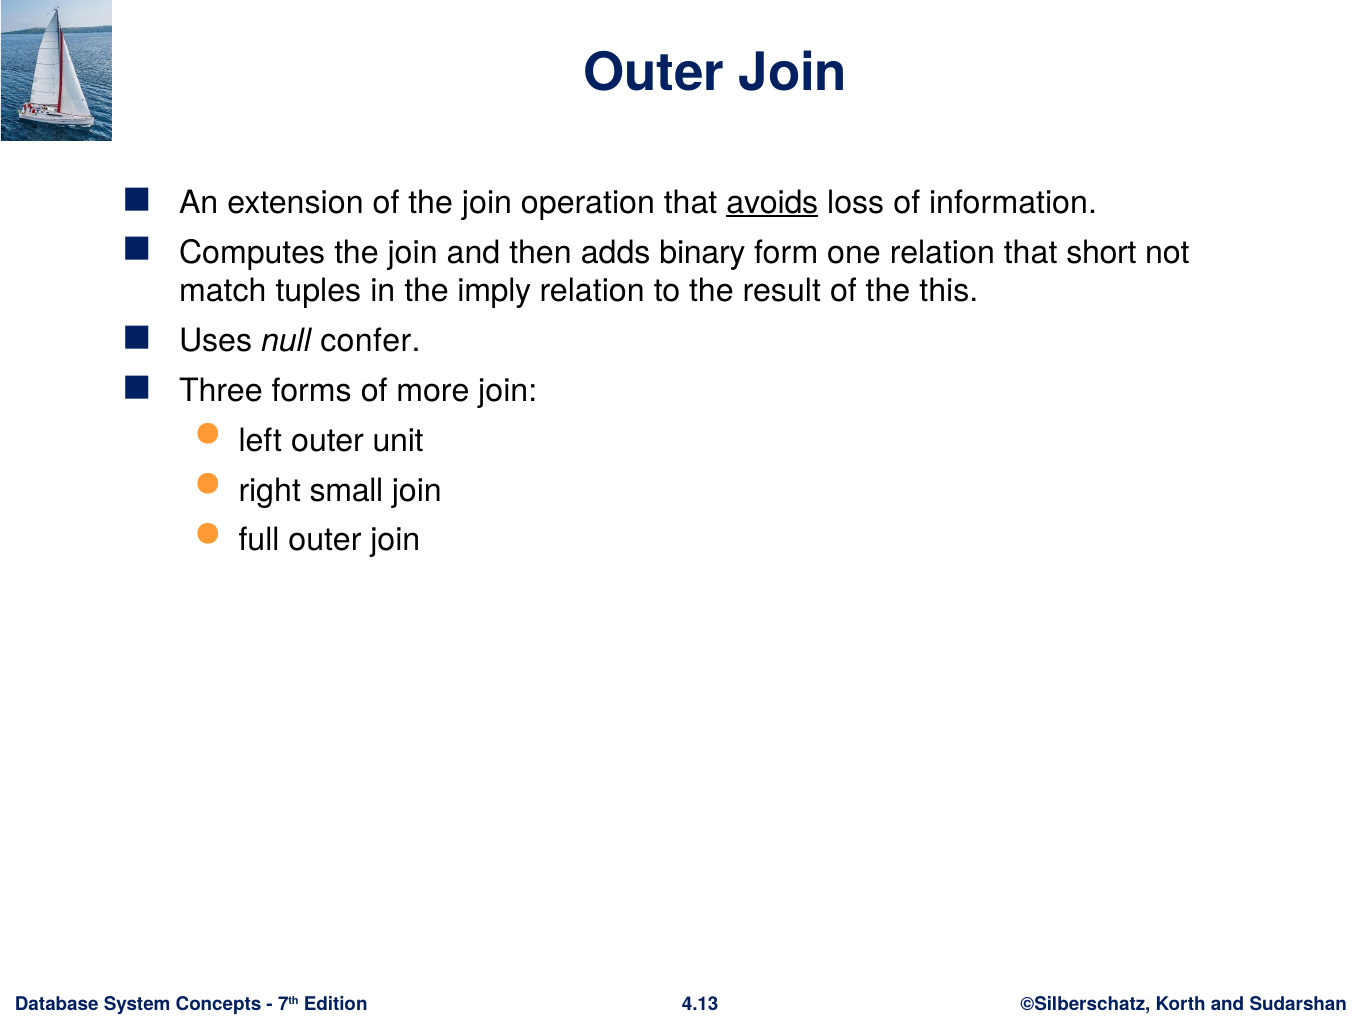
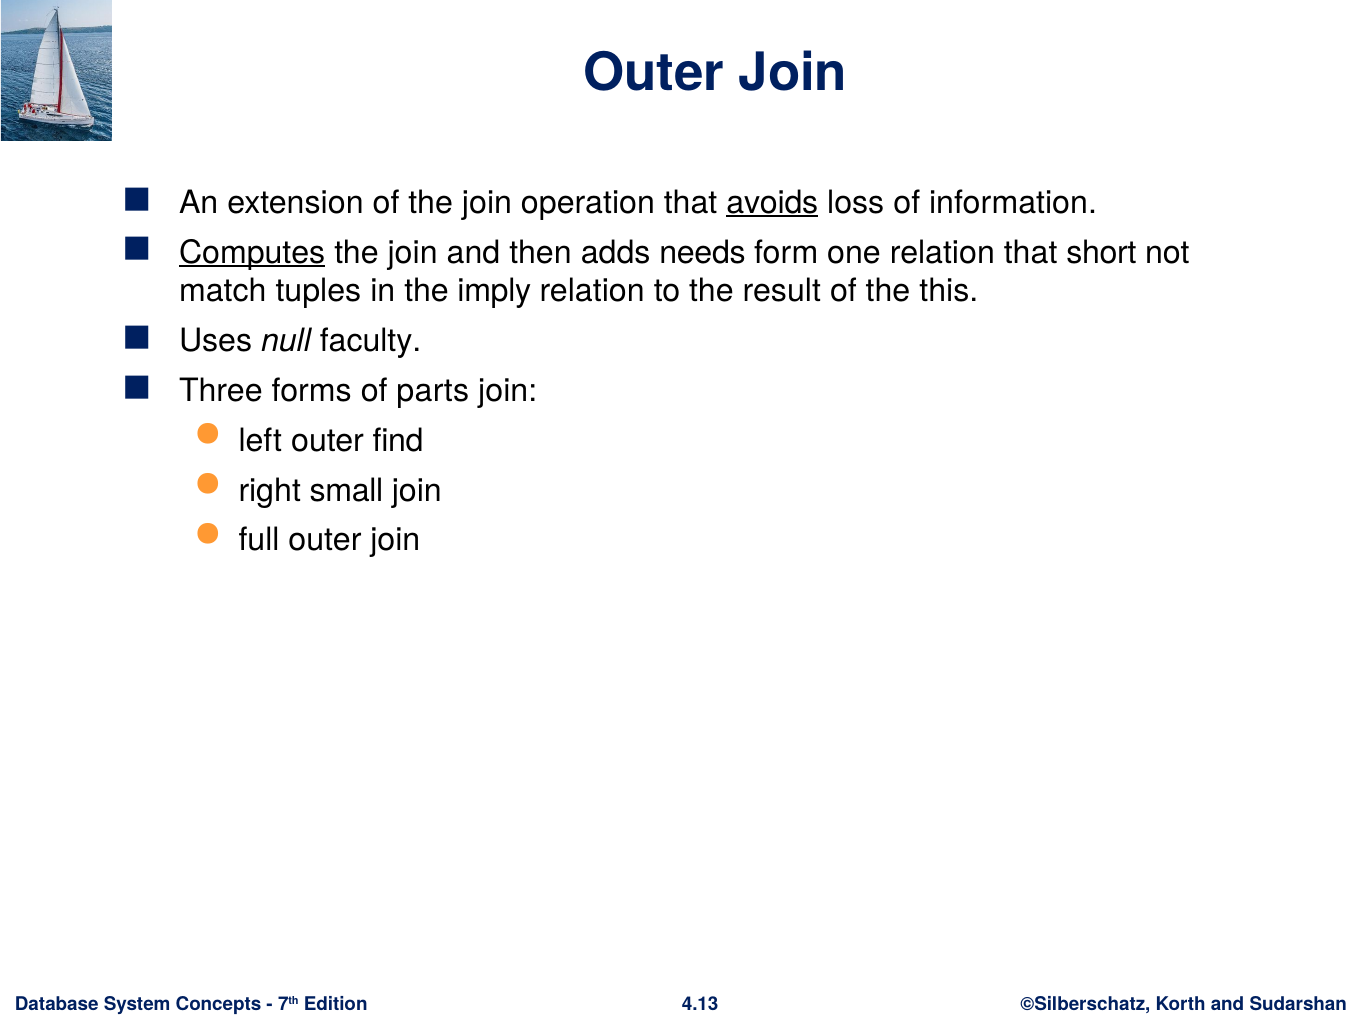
Computes underline: none -> present (252, 252)
binary: binary -> needs (703, 252)
confer: confer -> faculty (371, 341)
more: more -> parts (433, 391)
unit: unit -> find (398, 440)
